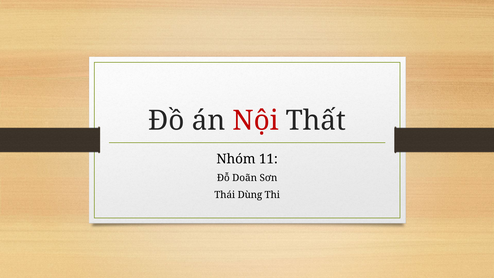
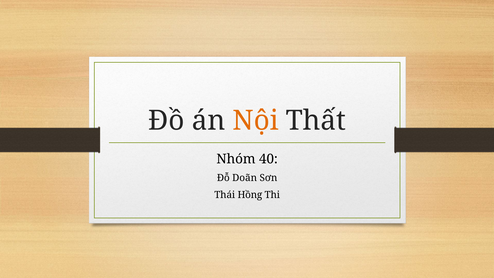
Nội colour: red -> orange (256, 121)
11: 11 -> 40 (268, 159)
Dùng: Dùng -> Hồng (250, 195)
